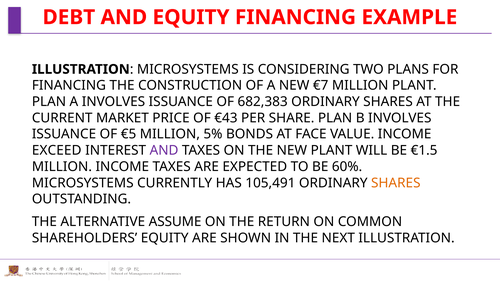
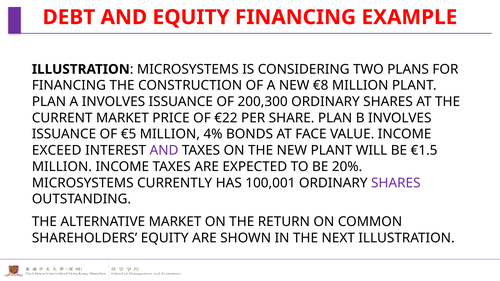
€7: €7 -> €8 (321, 86)
682,383: 682,383 -> 200,300 (263, 102)
€43: €43 -> €22 (226, 118)
5%: 5% -> 4% (213, 134)
60%: 60% -> 20% (347, 167)
105,491: 105,491 -> 100,001 (270, 183)
SHARES colour: orange -> purple (396, 183)
ALTERNATIVE ASSUME: ASSUME -> MARKET (175, 222)
